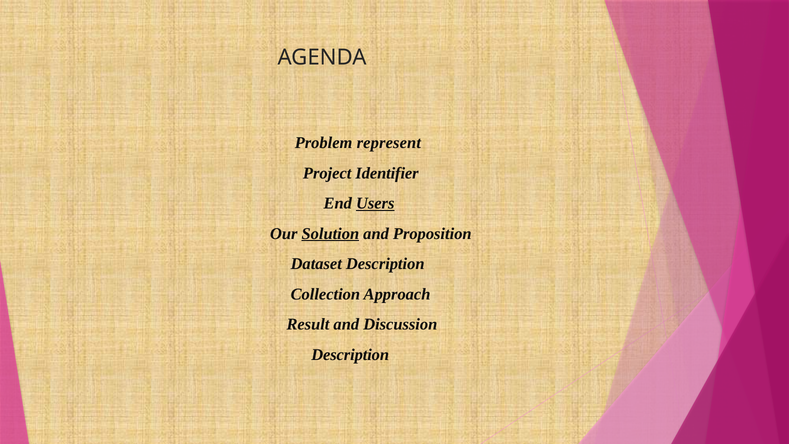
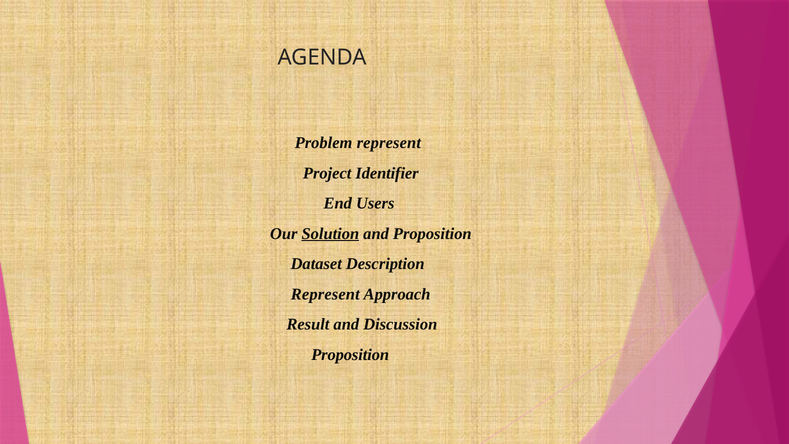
Users underline: present -> none (375, 203)
Collection: Collection -> Represent (325, 294)
Description: Description -> Proposition (350, 355)
